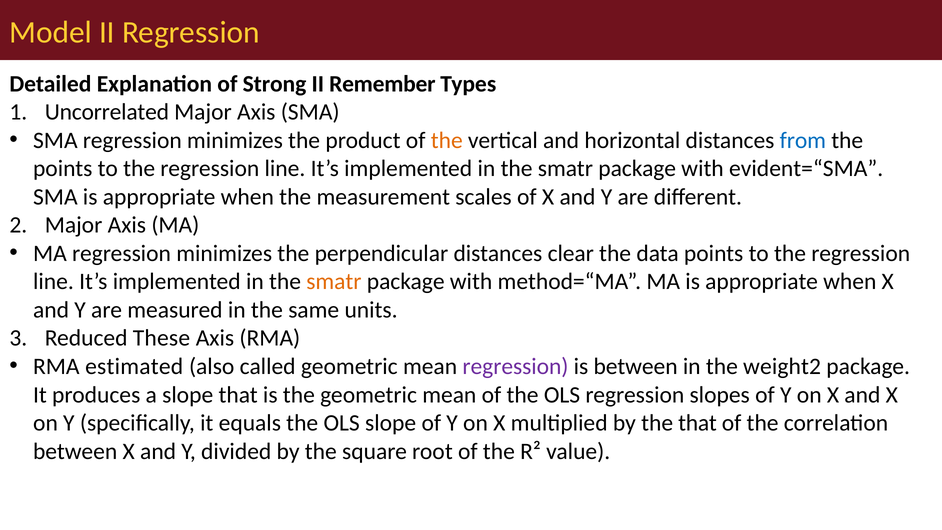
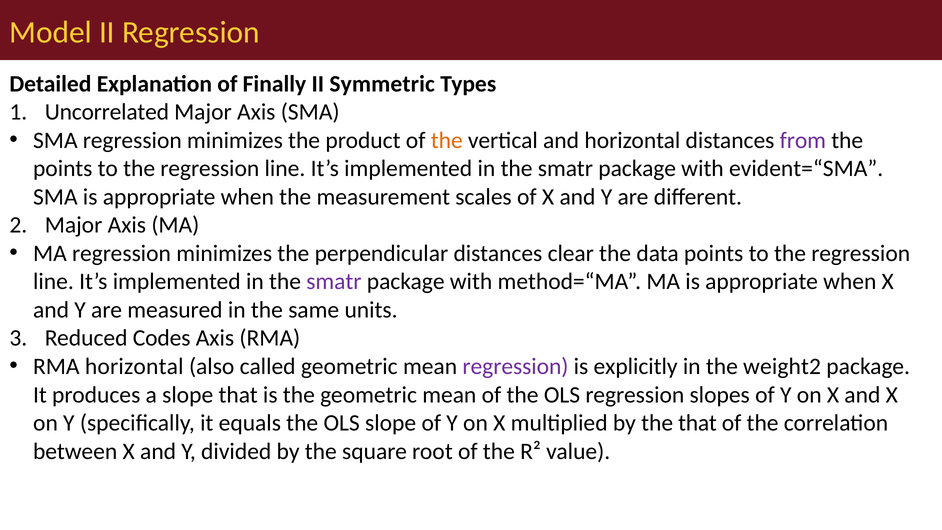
Strong: Strong -> Finally (274, 84)
Remember: Remember -> Symmetric (382, 84)
from colour: blue -> purple (803, 140)
smatr colour: orange -> purple (334, 282)
These: These -> Codes (162, 338)
RMA estimated: estimated -> horizontal (134, 366)
is between: between -> explicitly (636, 366)
